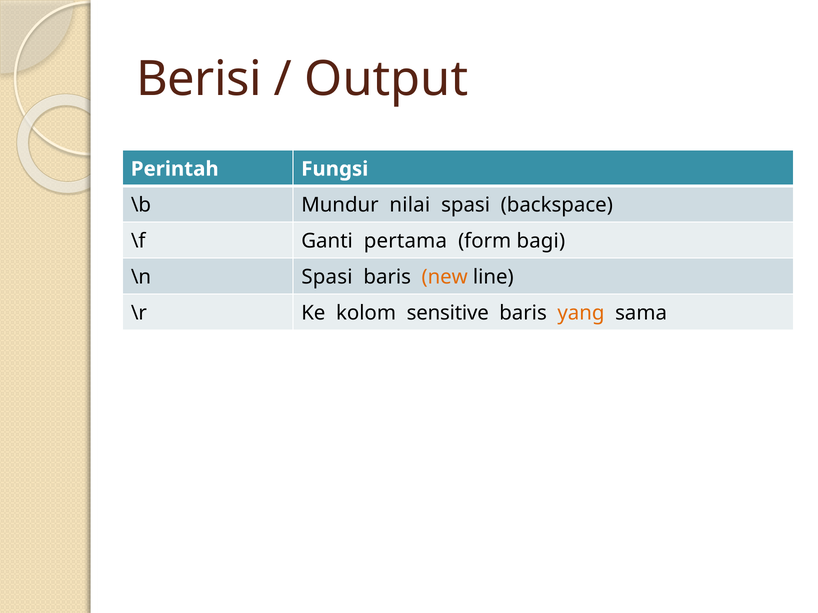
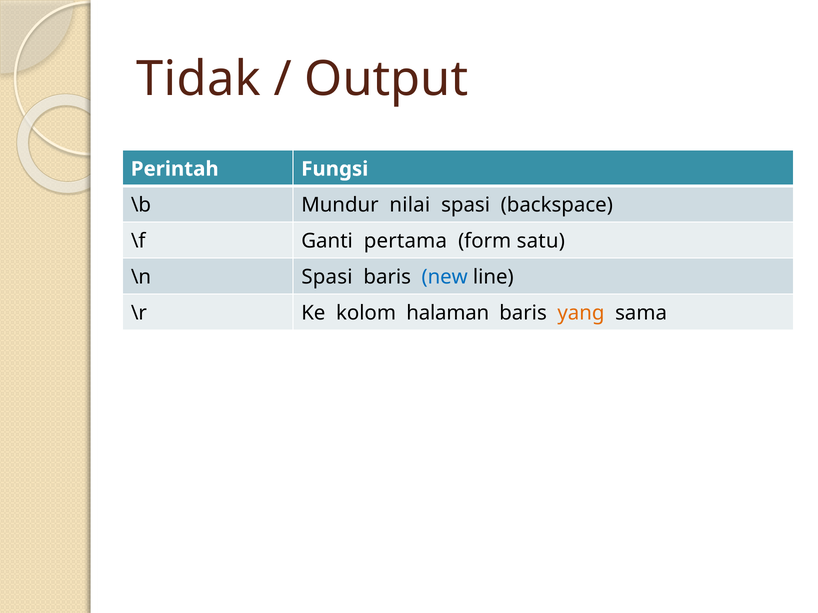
Berisi: Berisi -> Tidak (199, 79)
bagi: bagi -> satu (541, 241)
new colour: orange -> blue (445, 277)
sensitive: sensitive -> halaman (448, 313)
